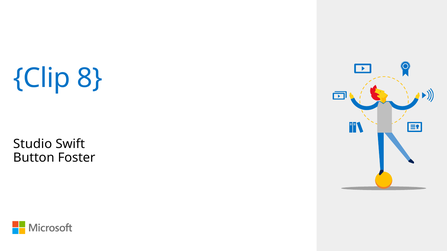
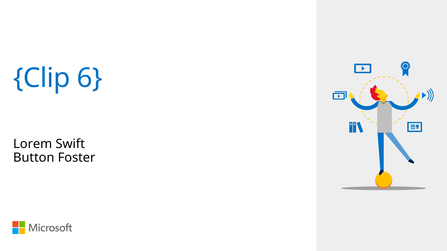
8: 8 -> 6 (90, 78)
Studio: Studio -> Lorem (33, 144)
